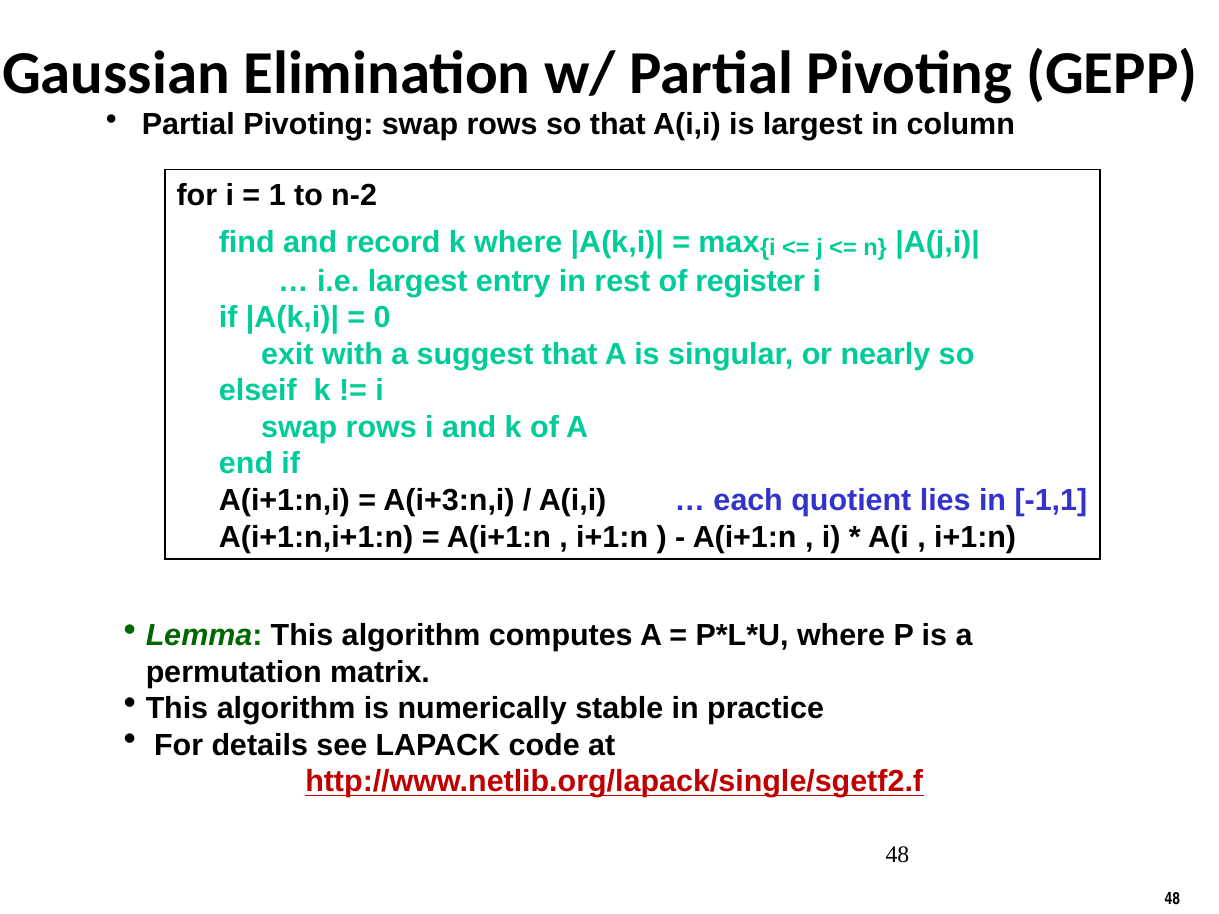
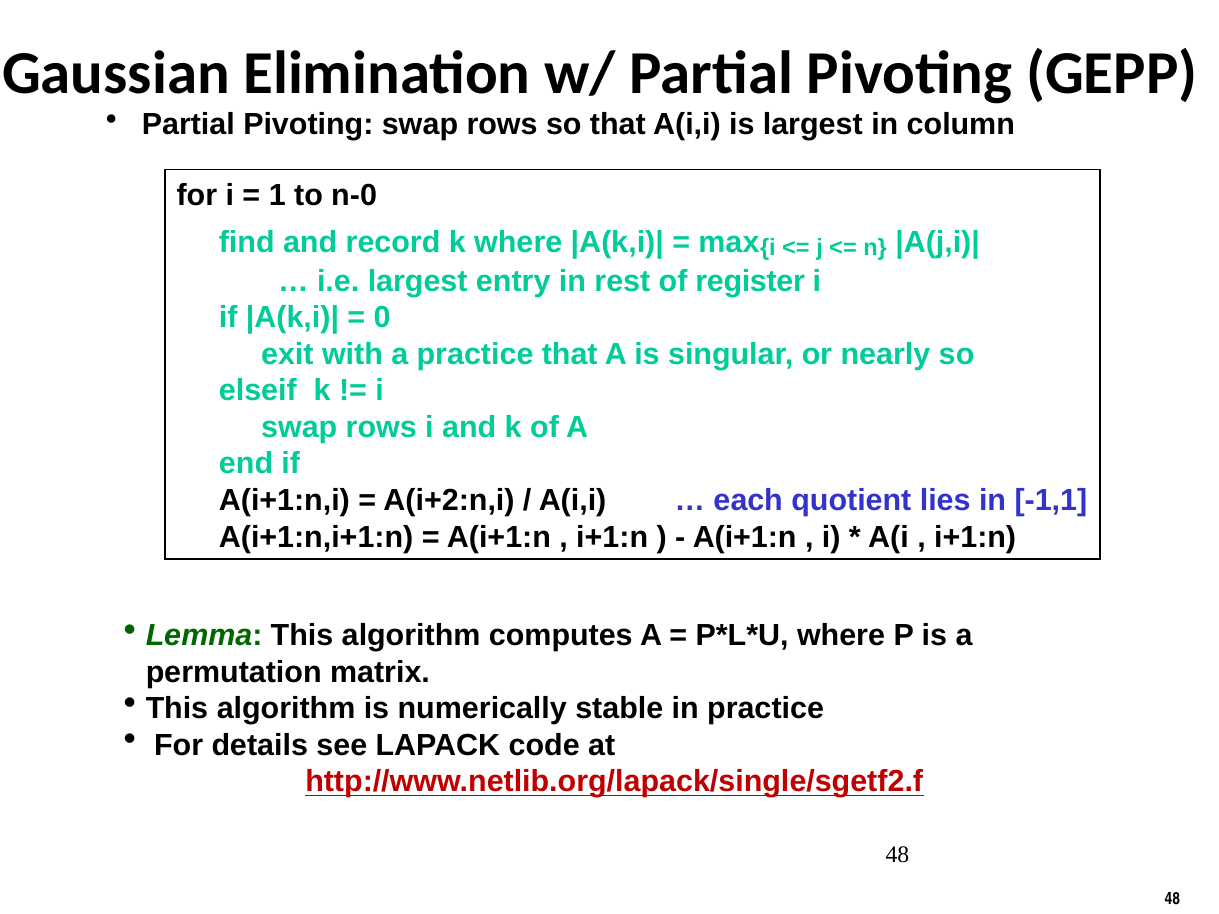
n-2: n-2 -> n-0 (354, 196)
a suggest: suggest -> practice (475, 354)
A(i+3:n,i: A(i+3:n,i -> A(i+2:n,i (449, 501)
